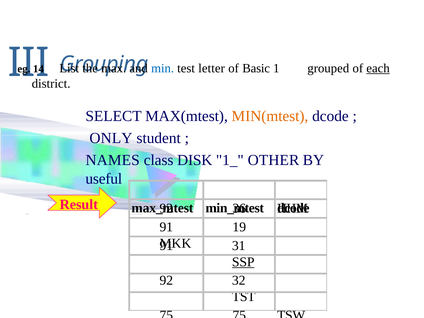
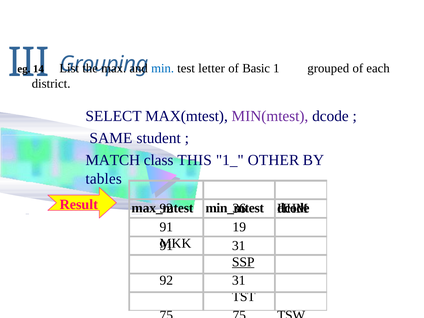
each underline: present -> none (378, 68)
MIN(mtest colour: orange -> purple (270, 116)
ONLY: ONLY -> SAME (111, 138)
NAMES: NAMES -> MATCH (113, 160)
DISK: DISK -> THIS (195, 160)
useful: useful -> tables (104, 179)
92 32: 32 -> 31 (239, 281)
